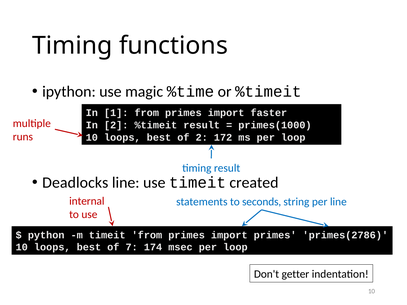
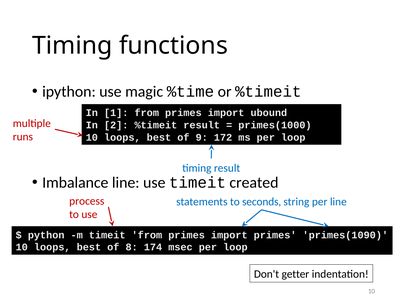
faster: faster -> ubound (269, 113)
of 2: 2 -> 9 (202, 137)
Deadlocks: Deadlocks -> Imbalance (75, 183)
internal: internal -> process (87, 201)
primes(2786: primes(2786 -> primes(1090 (345, 235)
7: 7 -> 8 (132, 247)
